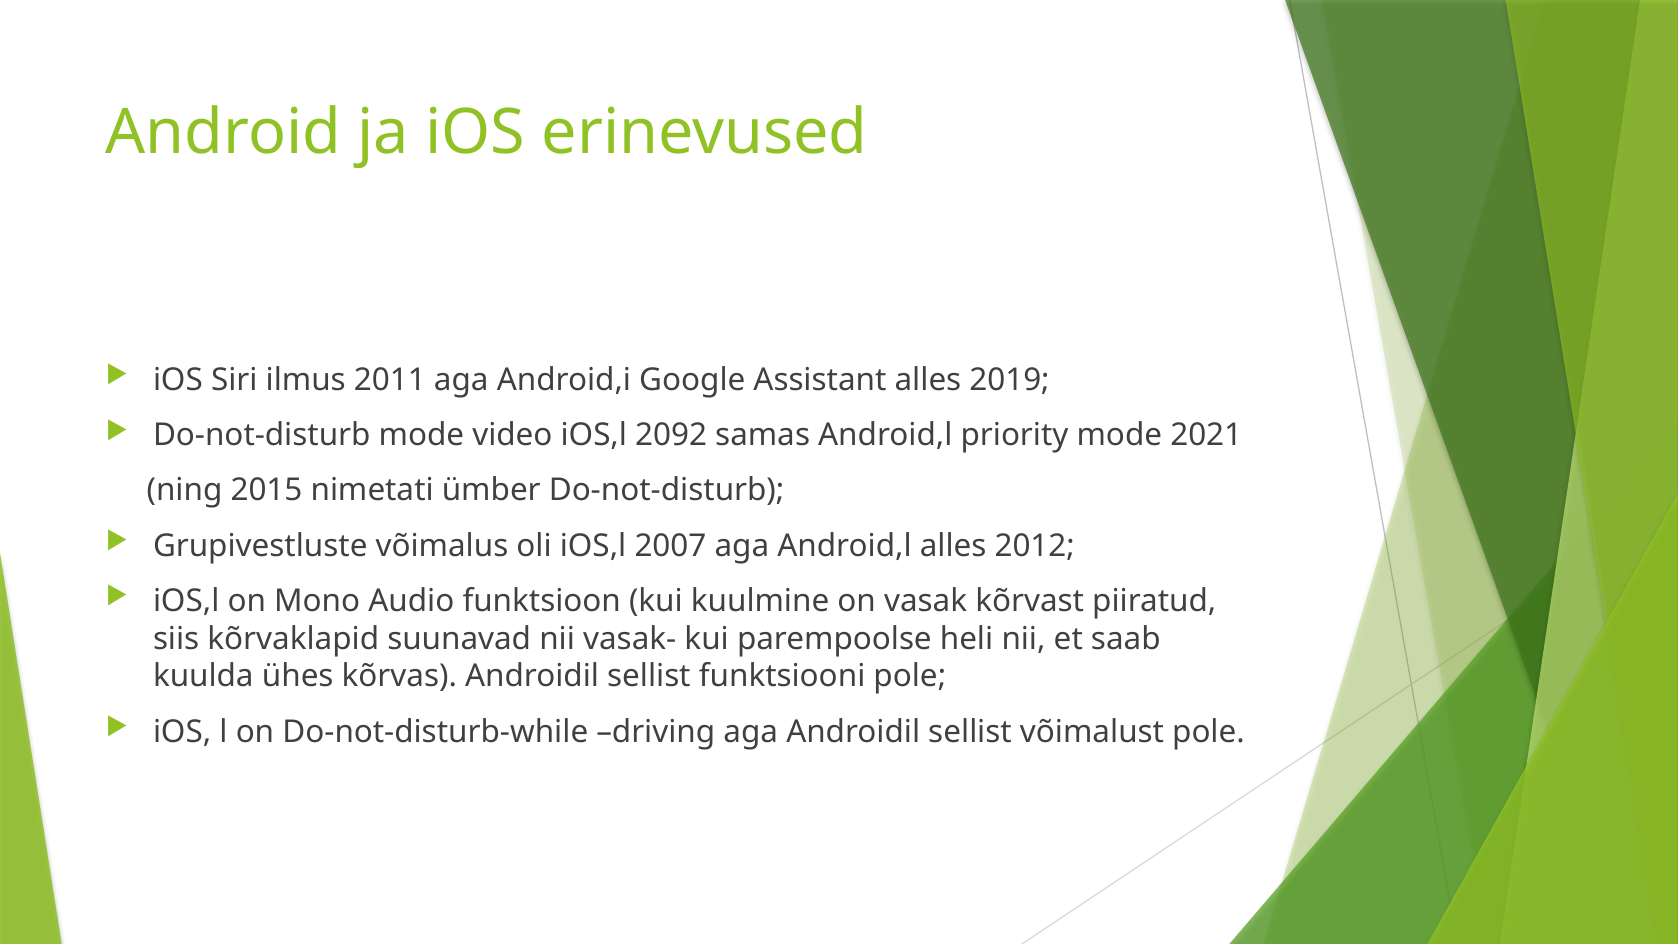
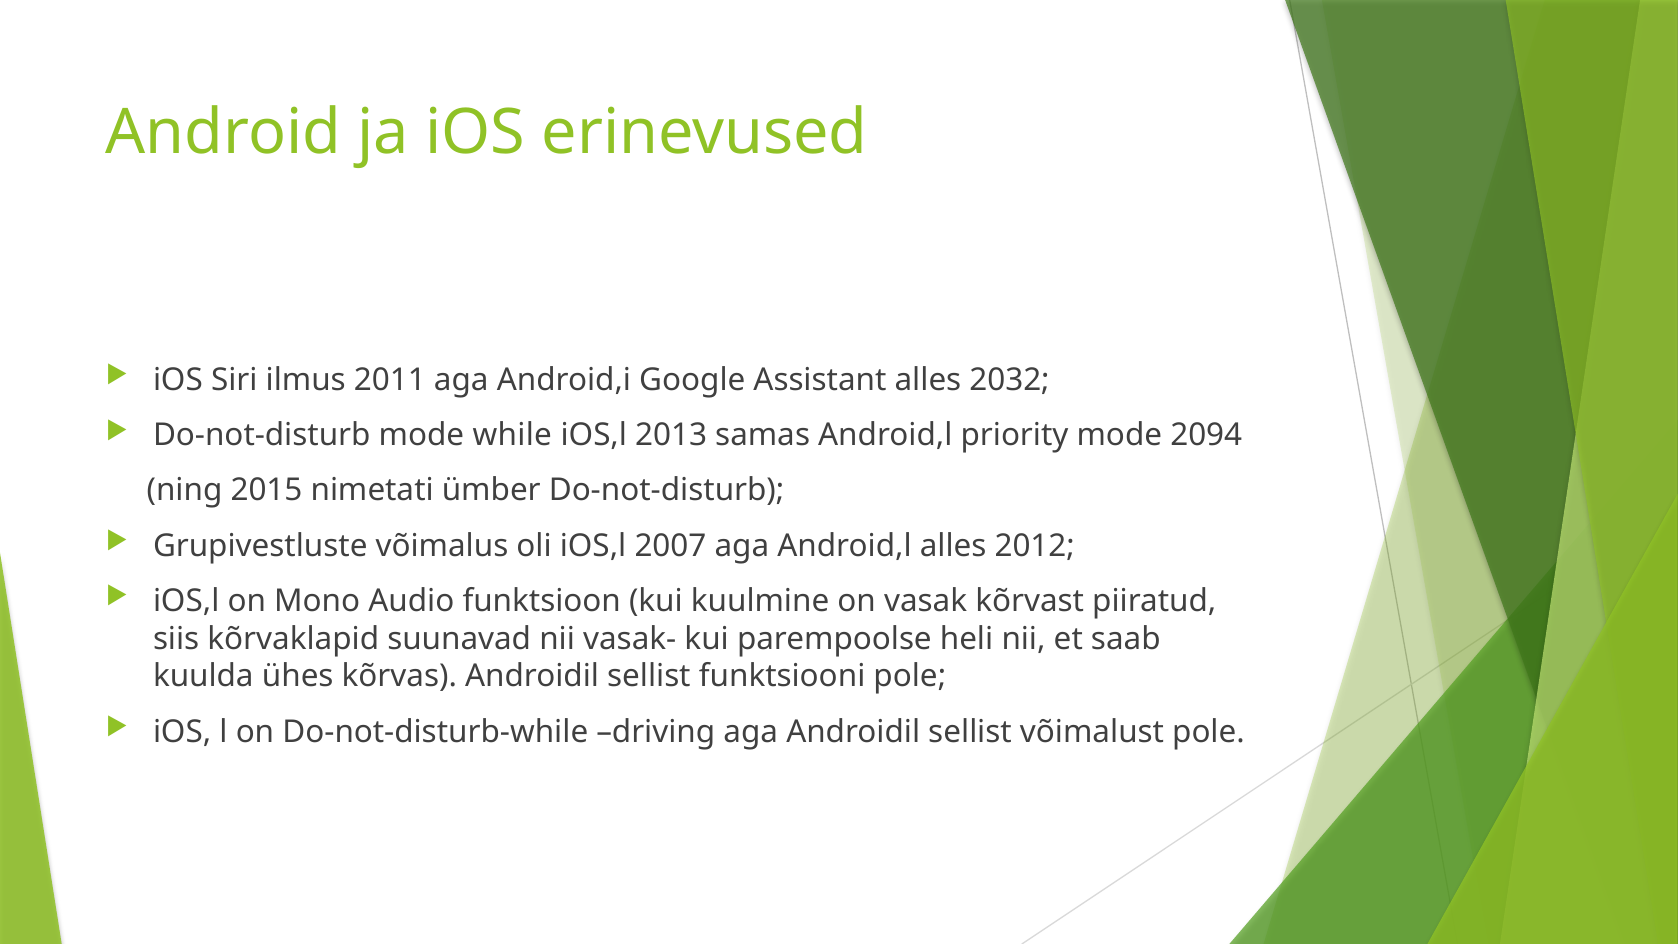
2019: 2019 -> 2032 (1010, 380)
video: video -> while (512, 435)
2092: 2092 -> 2013 (671, 435)
2021: 2021 -> 2094 (1206, 435)
